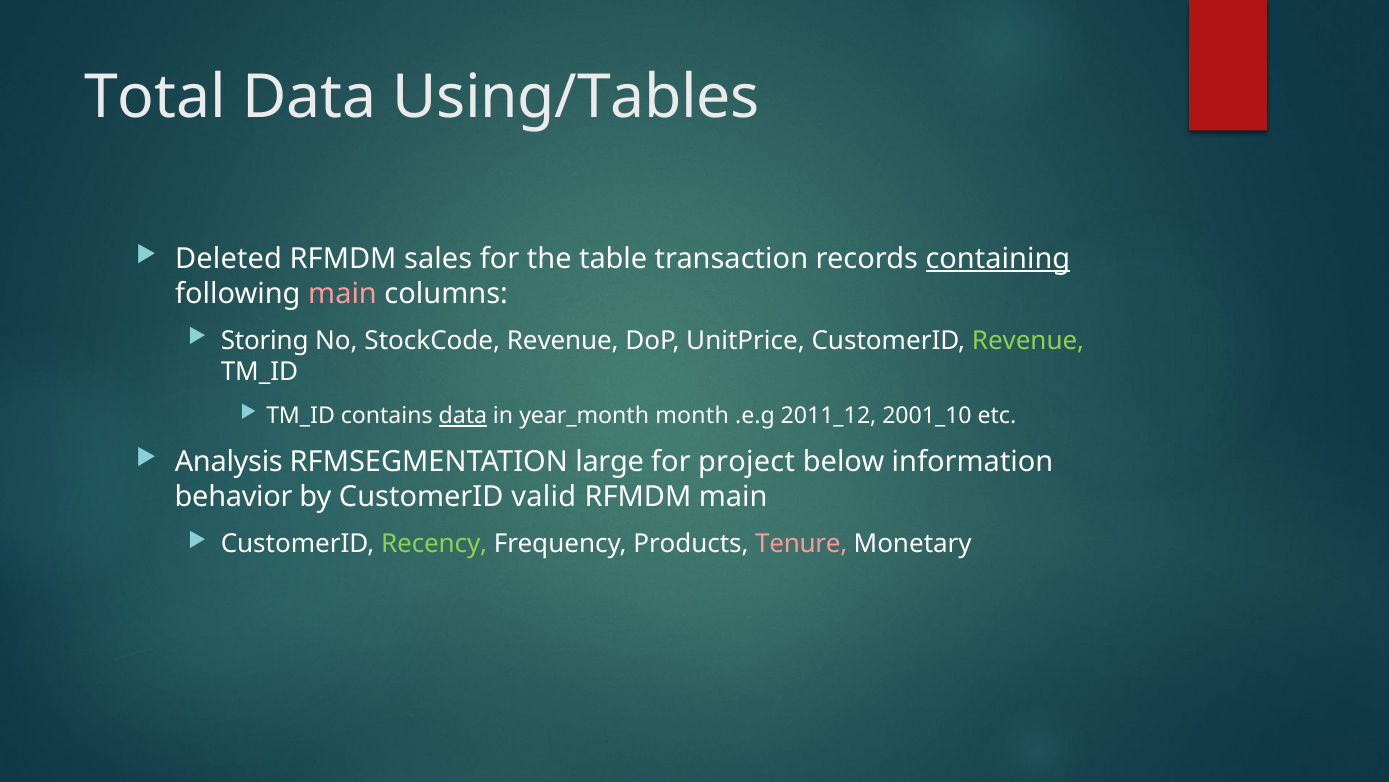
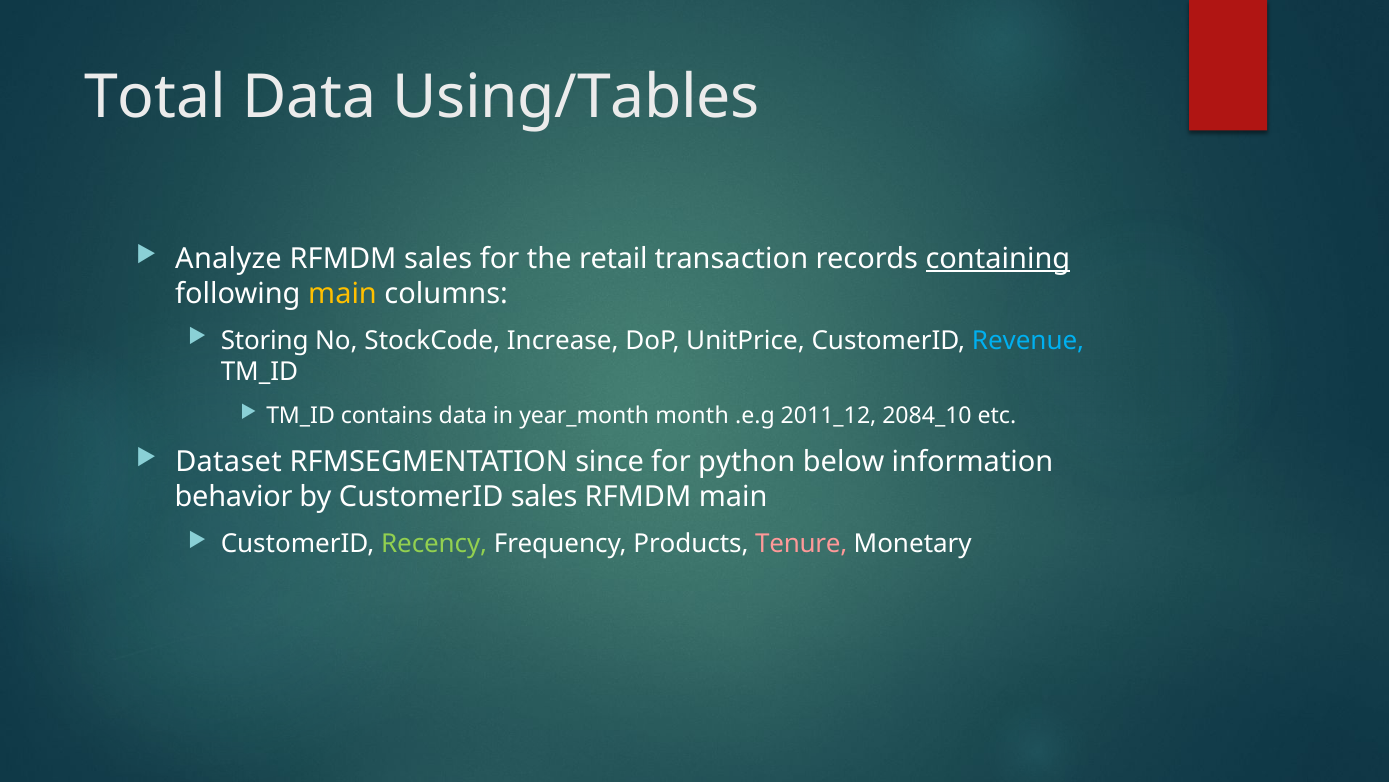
Deleted: Deleted -> Analyze (229, 259)
table: table -> retail (613, 259)
main colour: pink -> yellow (343, 293)
StockCode Revenue: Revenue -> Increase (563, 341)
Revenue colour: light green -> light blue (1028, 341)
data underline: present -> none (463, 416)
2001_10: 2001_10 -> 2084_10 (927, 416)
Analysis: Analysis -> Dataset (229, 462)
large: large -> since (610, 462)
project: project -> python (747, 462)
CustomerID valid: valid -> sales (544, 496)
